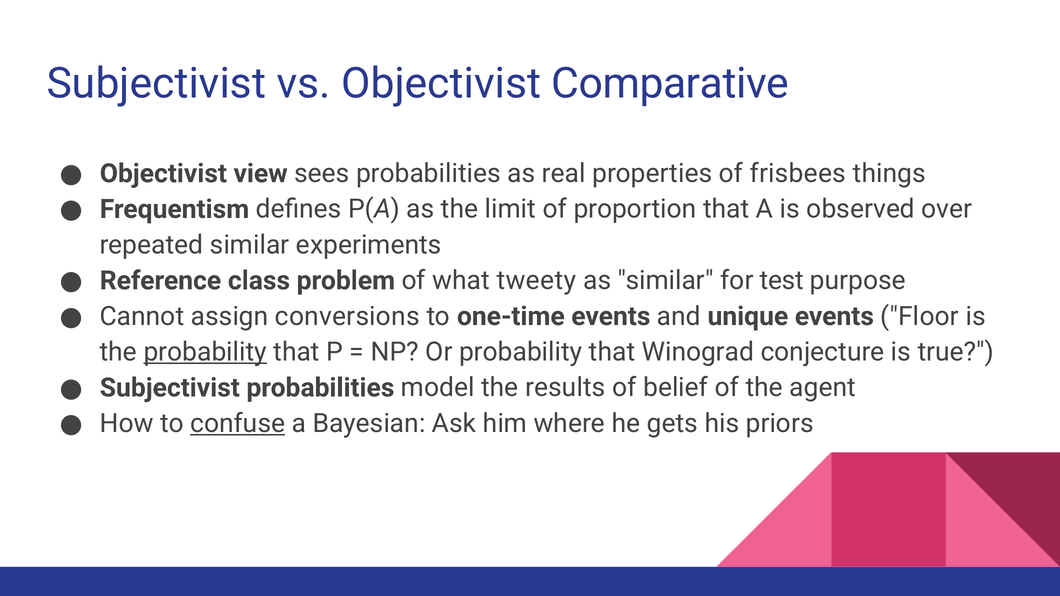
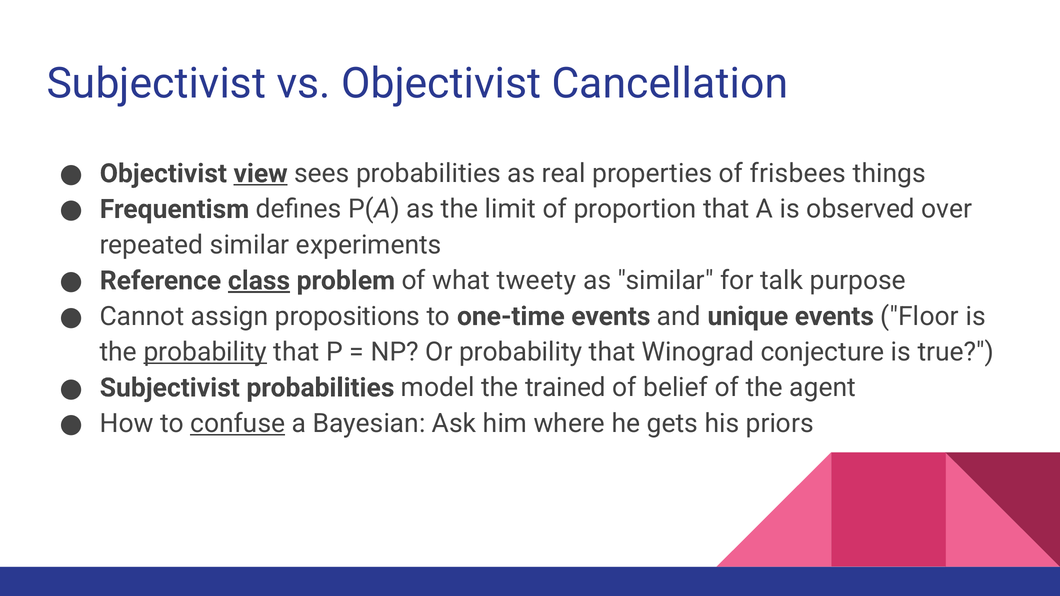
Comparative: Comparative -> Cancellation (670, 84)
view underline: none -> present (261, 174)
class underline: none -> present (259, 281)
test: test -> talk (782, 281)
conversions: conversions -> propositions (348, 316)
results: results -> trained (565, 388)
